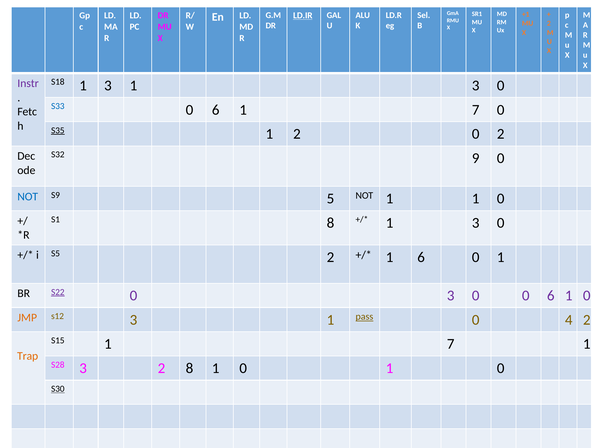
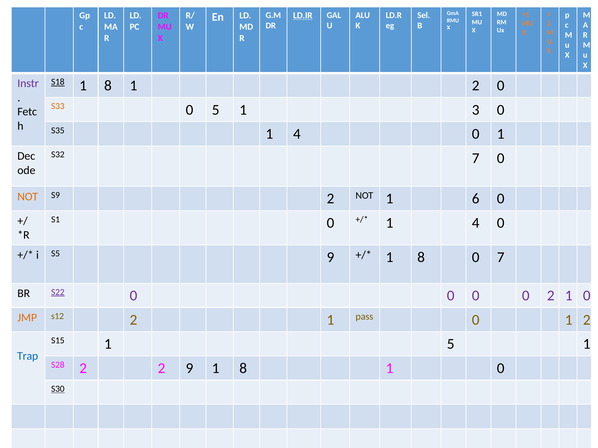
S18 underline: none -> present (58, 82)
3: 3 -> 8 (108, 86)
3: 3 -> 2 (476, 86)
S33 colour: blue -> orange (58, 106)
6: 6 -> 5 (216, 110)
7: 7 -> 3 (476, 110)
S35 underline: present -> none (58, 131)
2: 2 -> 4 (297, 134)
2: 2 -> 1 (501, 134)
S32 9: 9 -> 7 (476, 158)
NOT colour: blue -> orange (28, 197)
S9 5: 5 -> 2 (330, 199)
1 1: 1 -> 6 (476, 199)
S1 8: 8 -> 0 (330, 223)
3: 3 -> 4 (476, 223)
S5 2: 2 -> 9 (330, 257)
6: 6 -> 8 (421, 257)
1: 1 -> 7 (501, 257)
3: 3 -> 0 (451, 296)
0 0 6: 6 -> 2 (551, 296)
s12 3: 3 -> 2 (133, 320)
pass underline: present -> none (364, 317)
4: 4 -> 1 (569, 320)
S15 1 7: 7 -> 5 (451, 344)
Trap colour: orange -> blue (28, 356)
S28 3: 3 -> 2 (83, 369)
2 8: 8 -> 9 (189, 369)
0: 0 -> 8 (243, 369)
